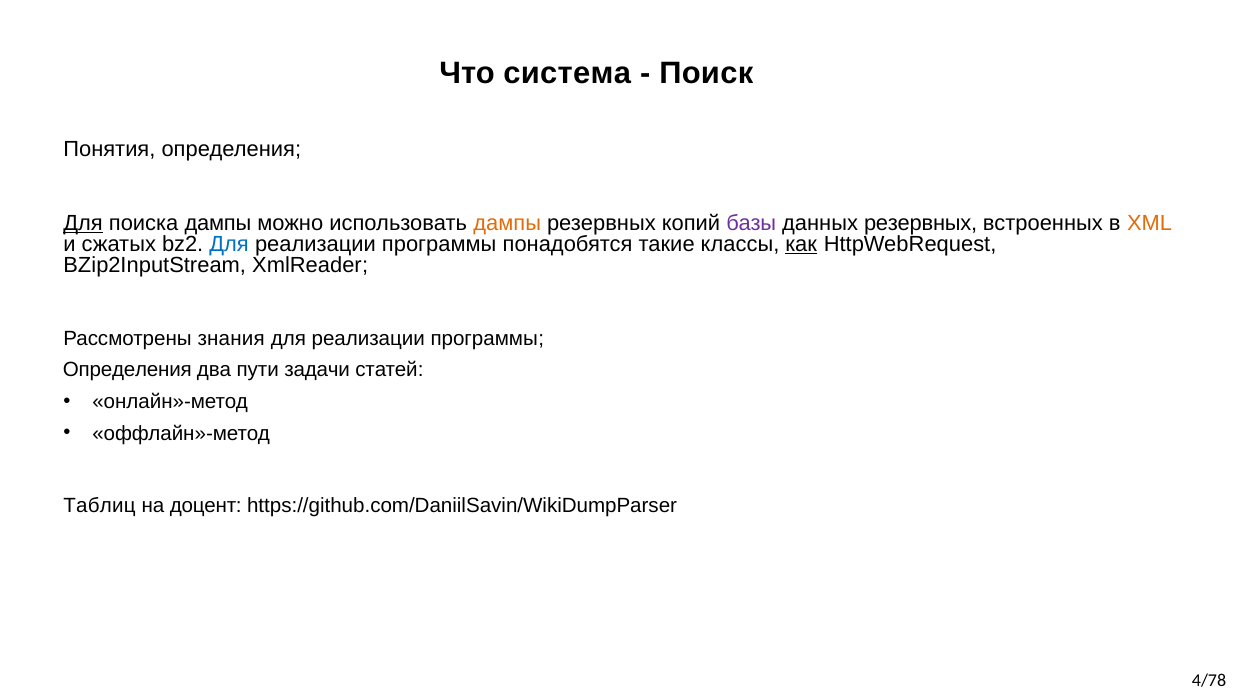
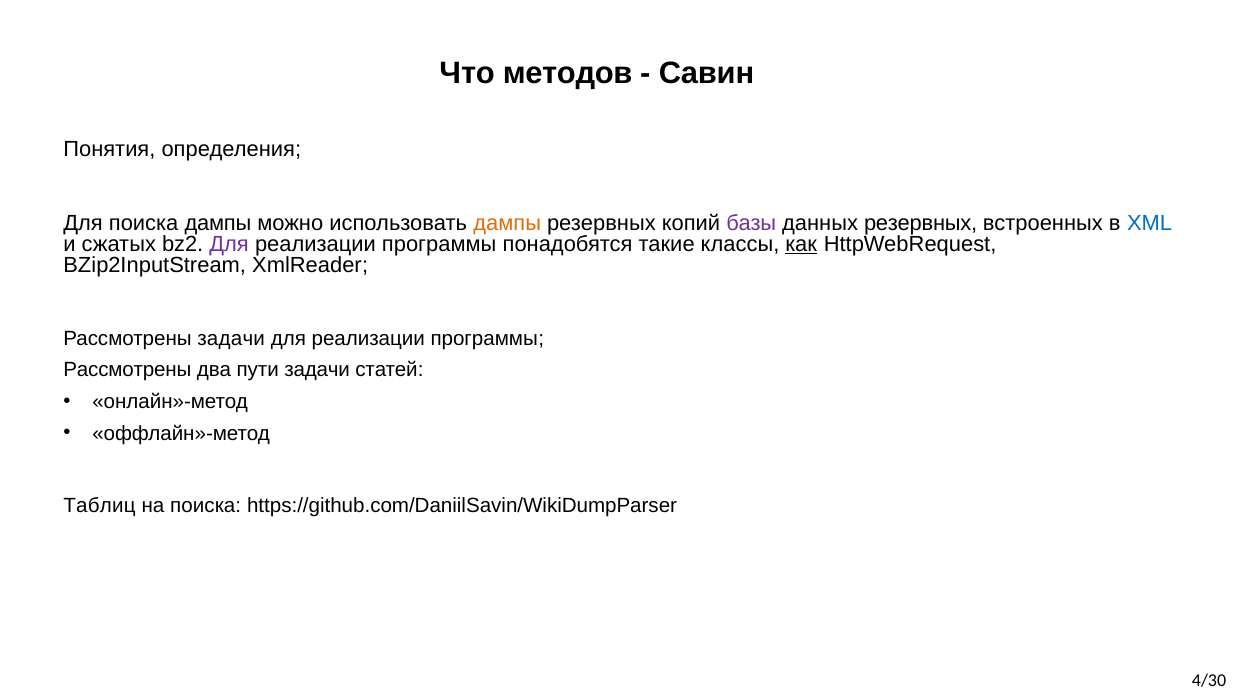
система: система -> методов (568, 73)
Поиск: Поиск -> Савин (707, 73)
Для underline: present -> none (83, 223)
XML colour: orange -> blue (1150, 223)
Для colour: blue -> purple (229, 244)
Рассмотрены знания: знания -> задачи (231, 339)
Определения: Определения -> Рассмотрены (127, 370)
на доцент: доцент -> поиска (206, 506)
4/78: 4/78 -> 4/30 (1209, 681)
